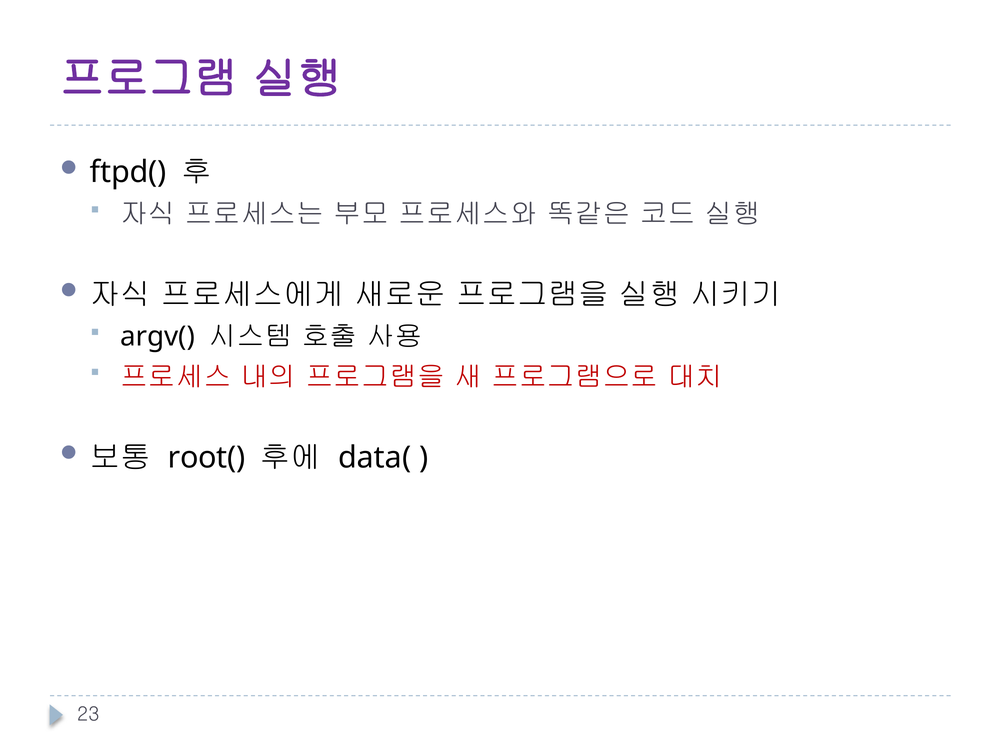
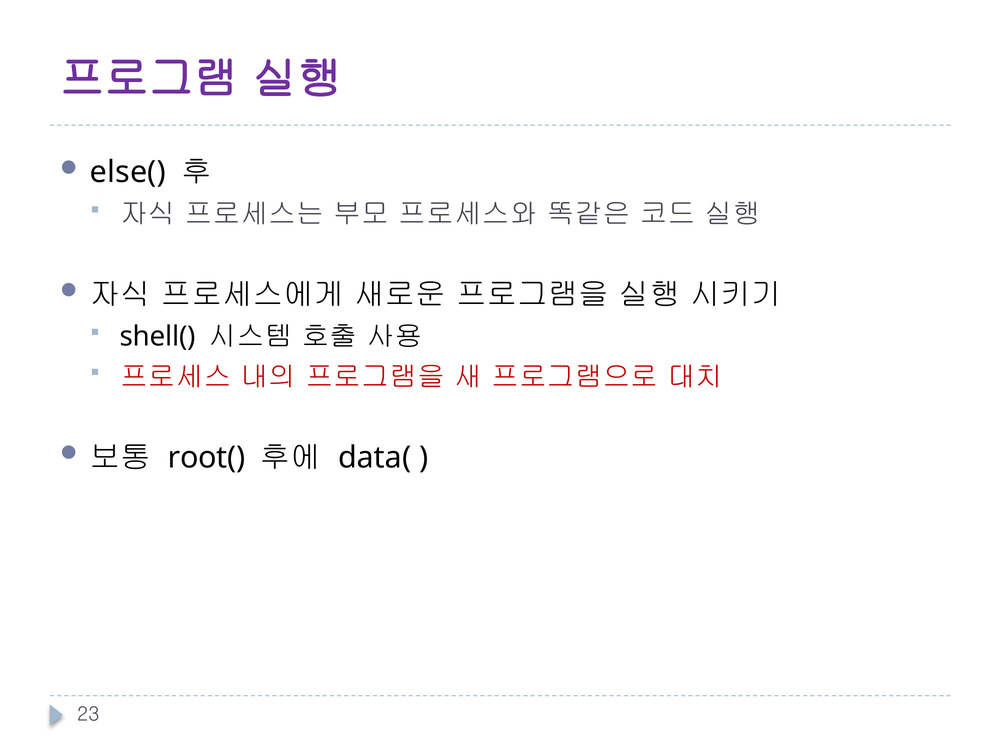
ftpd(: ftpd( -> else( (128, 172)
argv(: argv( -> shell( (158, 336)
